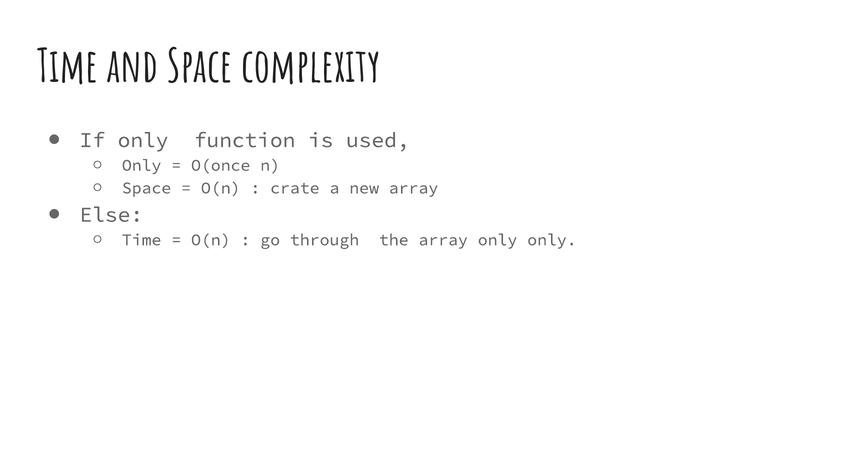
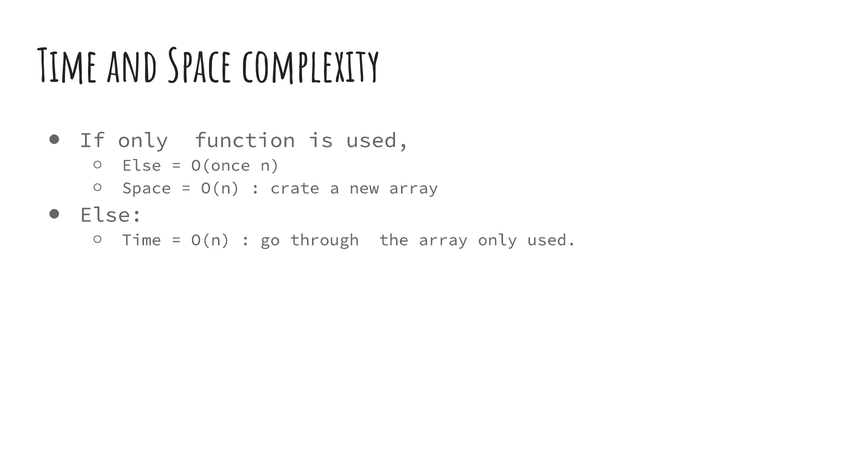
Only: Only -> Else (142, 165)
only only: only -> used (552, 240)
